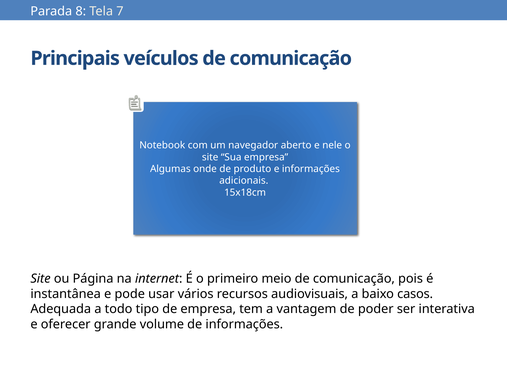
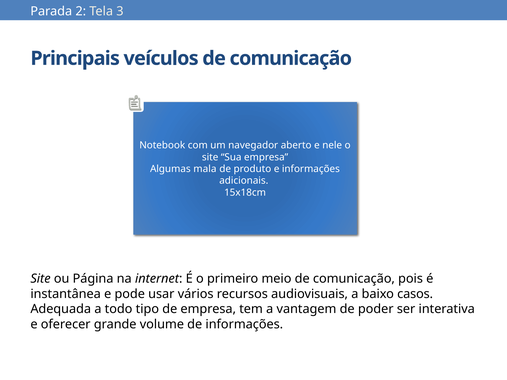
8: 8 -> 2 (81, 11)
7: 7 -> 3 (120, 11)
onde: onde -> mala (205, 169)
